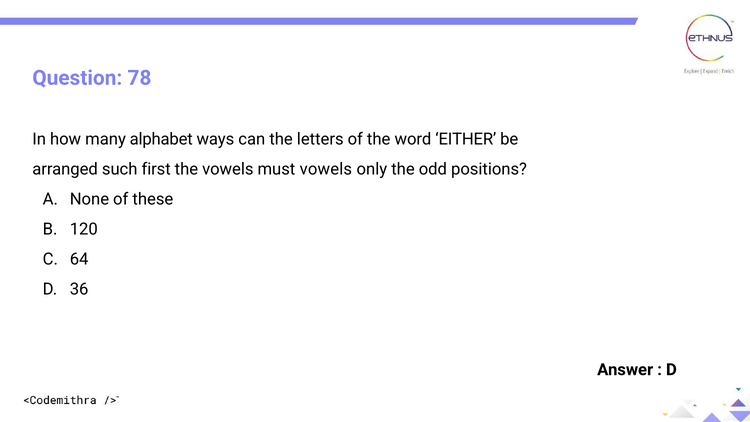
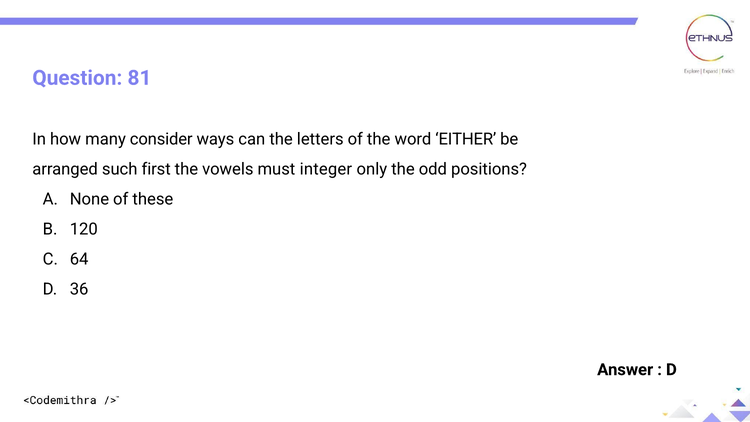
78: 78 -> 81 (139, 78)
alphabet: alphabet -> consider (161, 139)
must vowels: vowels -> integer (326, 169)
